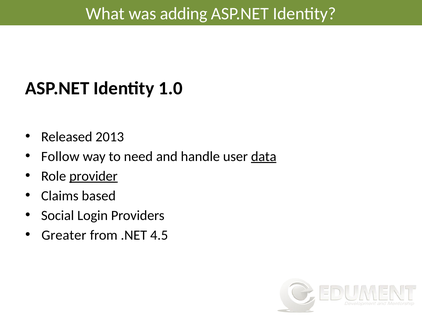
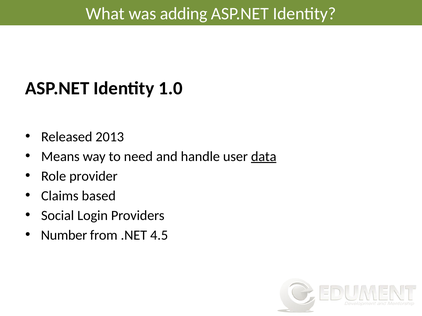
Follow: Follow -> Means (60, 157)
provider underline: present -> none (93, 176)
Greater: Greater -> Number (64, 235)
